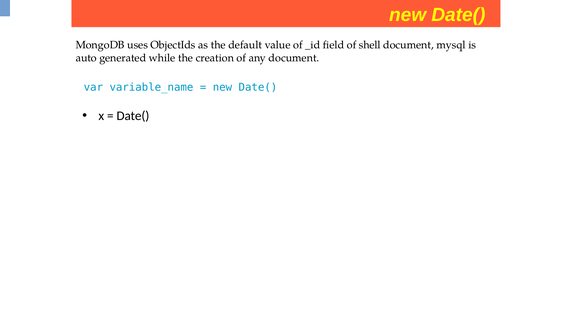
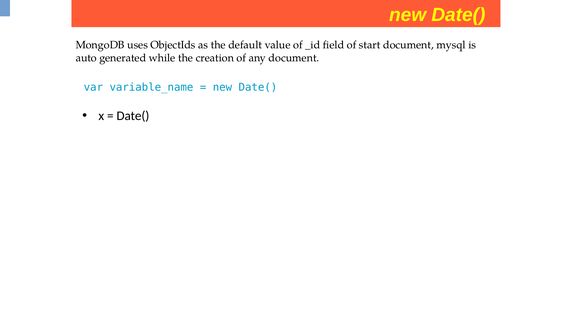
shell: shell -> start (370, 45)
